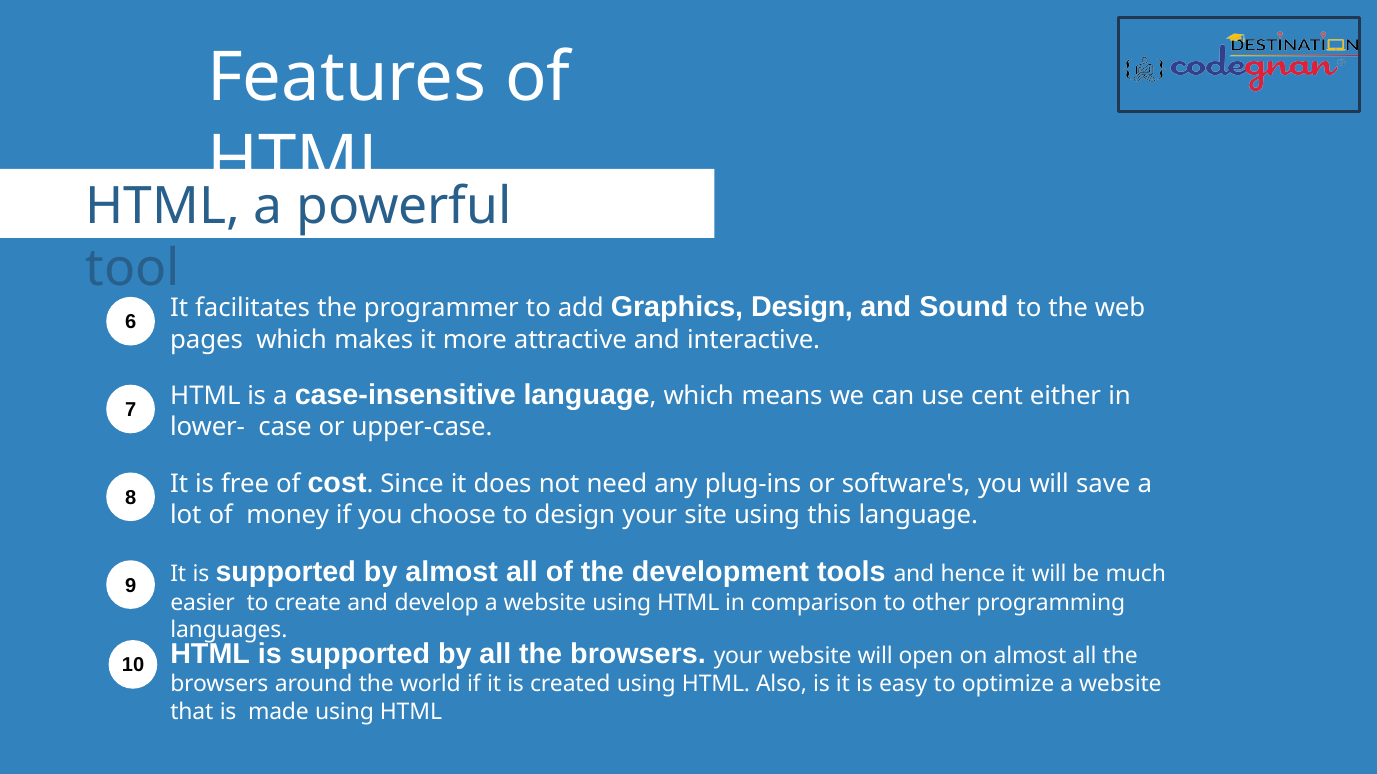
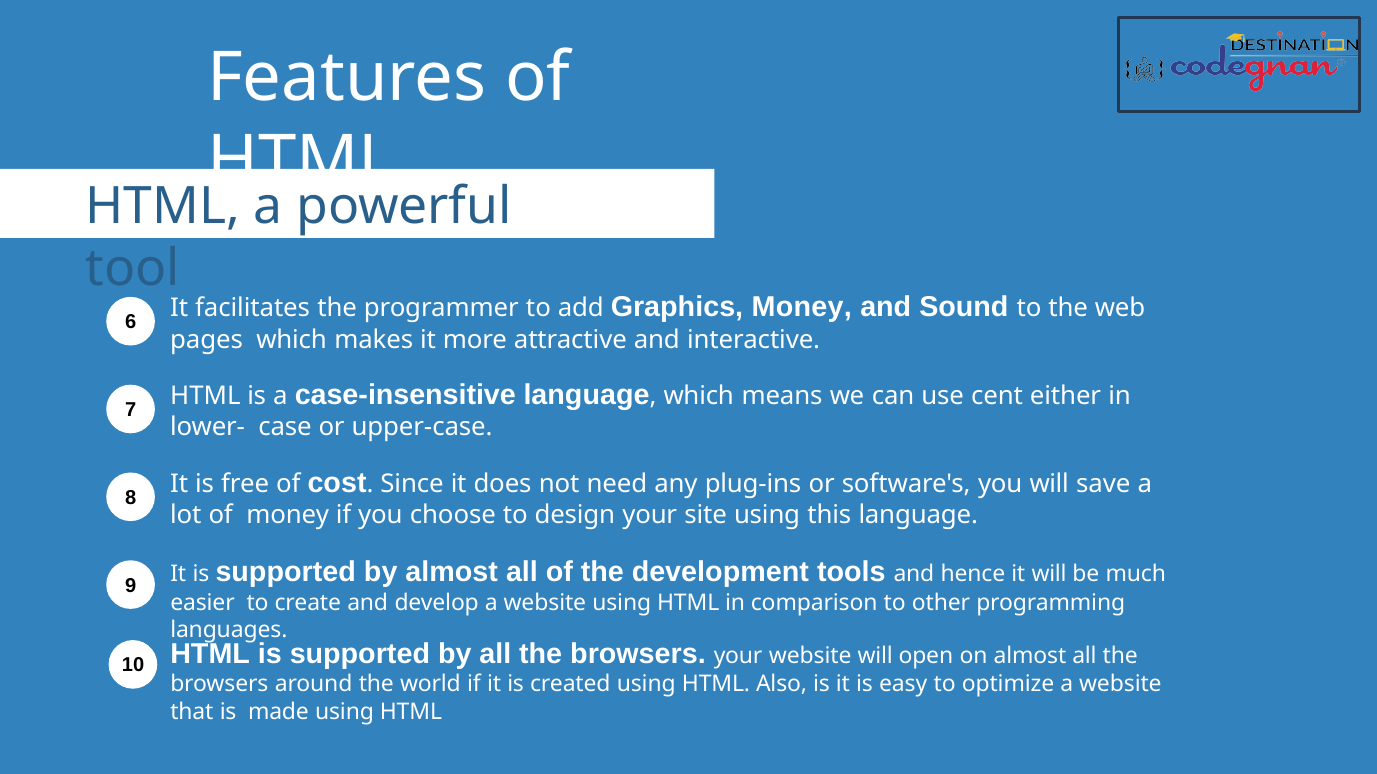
Graphics Design: Design -> Money (802, 307)
